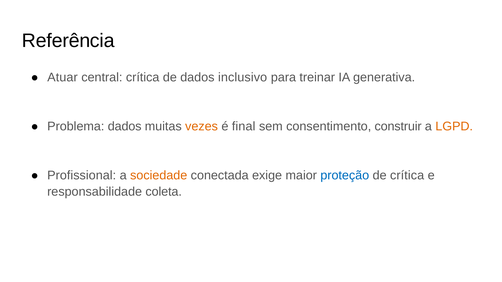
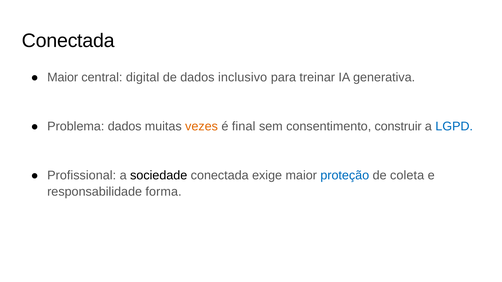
Referência: Referência -> Conectada (68, 41)
Atuar: Atuar -> Maior (63, 78)
central crítica: crítica -> digital (143, 78)
LGPD colour: orange -> blue (454, 127)
sociedade colour: orange -> black (159, 176)
de crítica: crítica -> coleta (407, 176)
coleta: coleta -> forma (164, 192)
